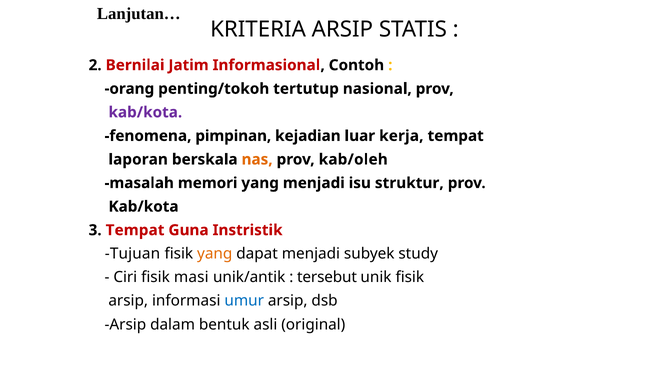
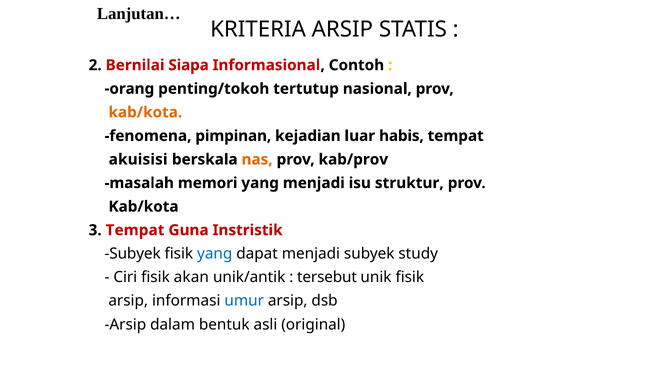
Jatim: Jatim -> Siapa (189, 65)
kab/kota colour: purple -> orange (145, 112)
kerja: kerja -> habis (401, 136)
laporan: laporan -> akuisisi (138, 159)
kab/oleh: kab/oleh -> kab/prov (353, 159)
Tujuan: Tujuan -> Subyek (133, 253)
yang colour: orange -> blue (215, 253)
masi: masi -> akan (191, 277)
